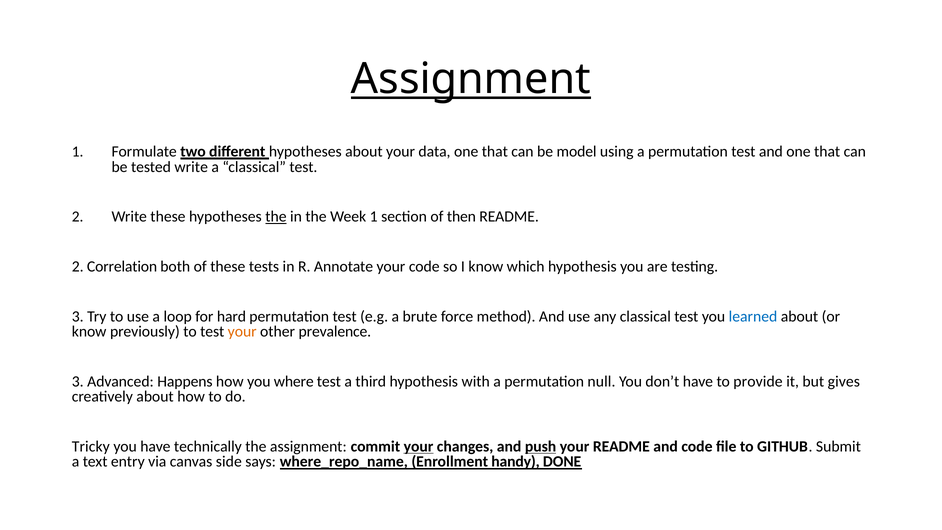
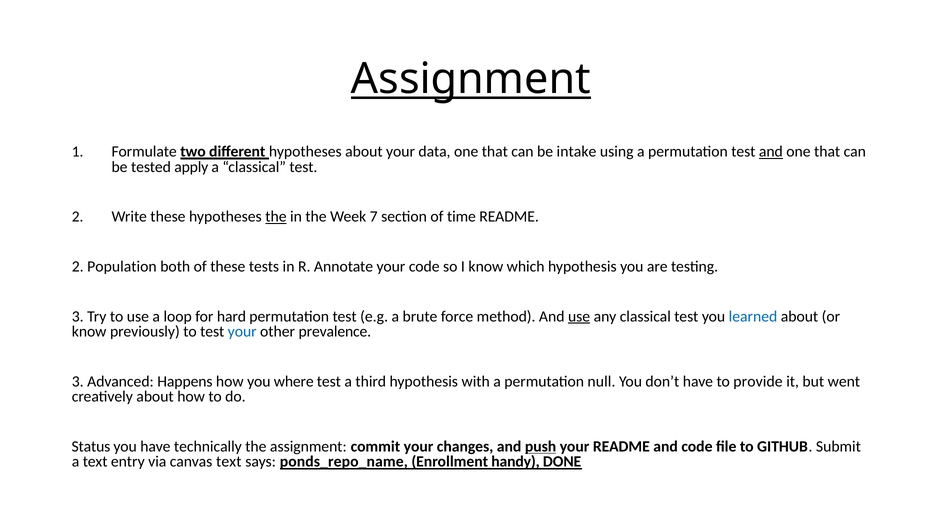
model: model -> intake (577, 152)
and underline: none -> present (771, 152)
tested write: write -> apply (191, 167)
Week 1: 1 -> 7 (374, 217)
then: then -> time (461, 217)
Correlation: Correlation -> Population (122, 266)
use underline: none -> present (579, 316)
your colour: orange -> blue (242, 332)
gives: gives -> went (844, 381)
Tricky: Tricky -> Status (91, 446)
your underline: present -> none (419, 446)
canvas side: side -> text (229, 462)
where_repo_name: where_repo_name -> ponds_repo_name (344, 462)
